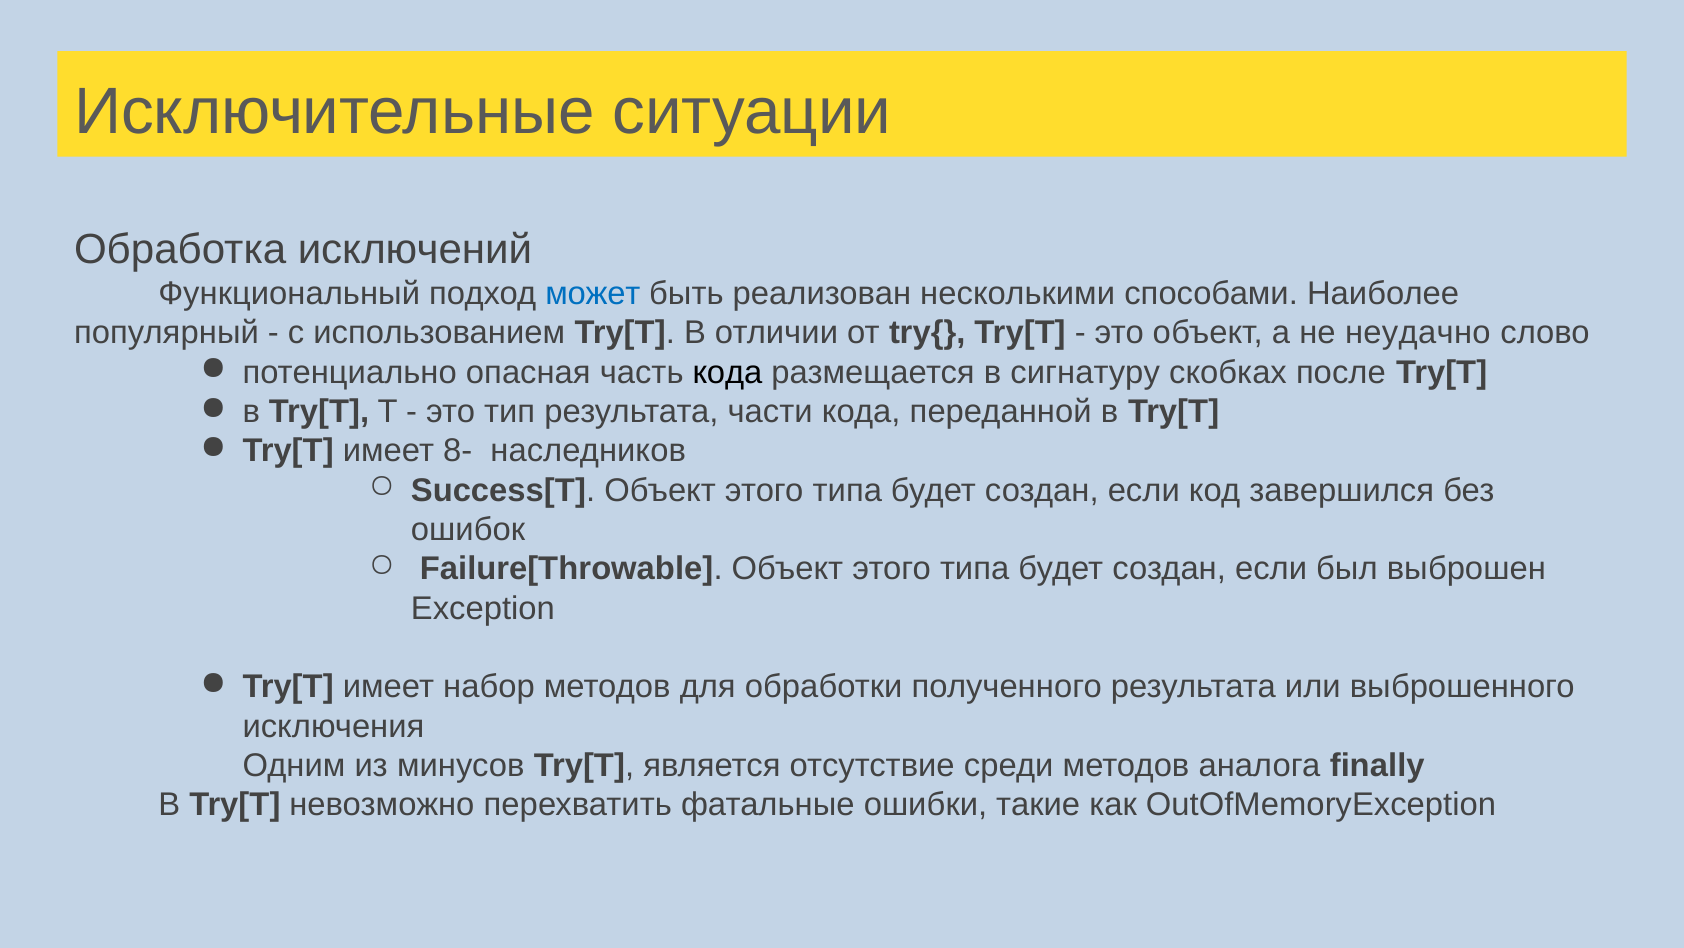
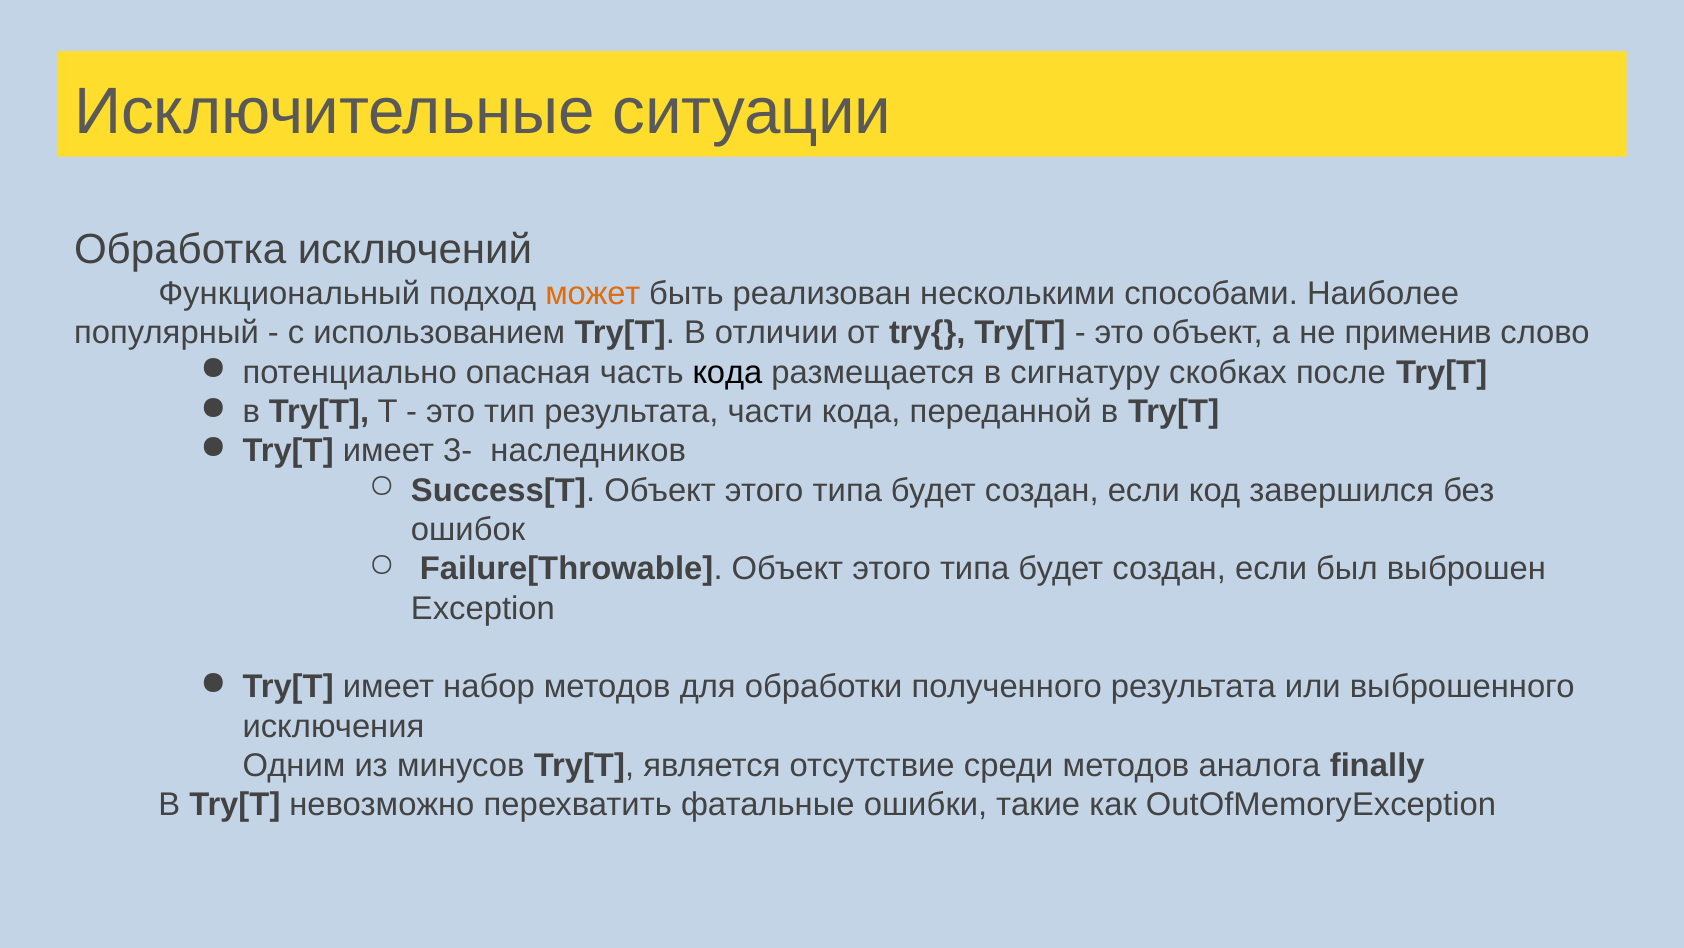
может colour: blue -> orange (593, 293)
неудачно: неудачно -> применив (1418, 333)
8-: 8- -> 3- (458, 451)
